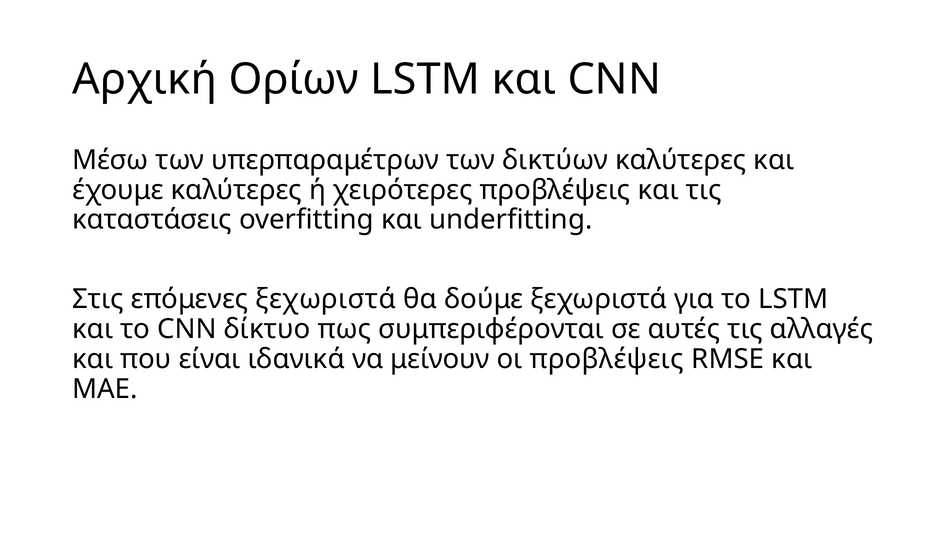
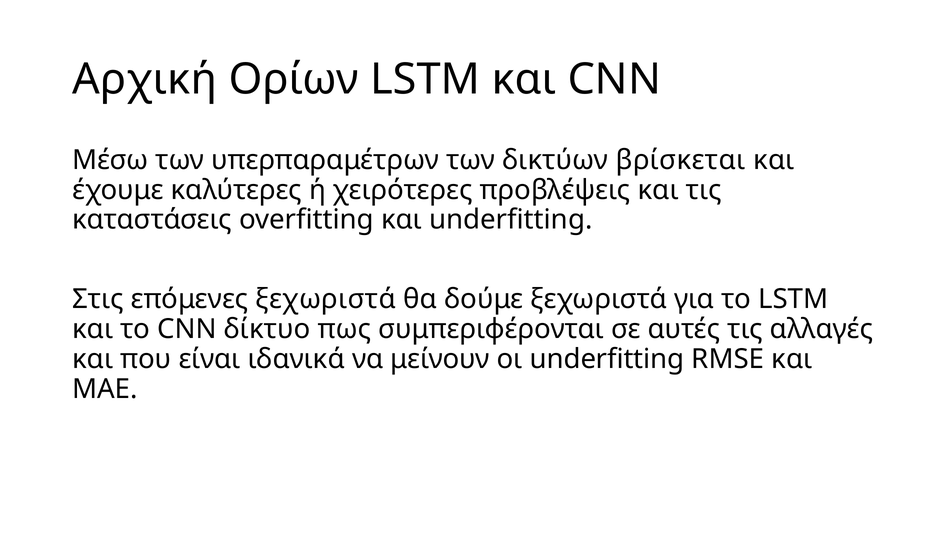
δικτύων καλύτερες: καλύτερες -> βρίσκεται (681, 160)
οι προβλέψεις: προβλέψεις -> underfitting (607, 359)
